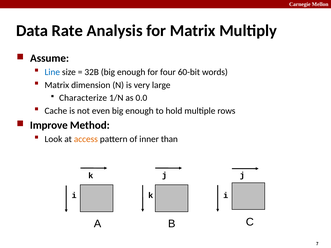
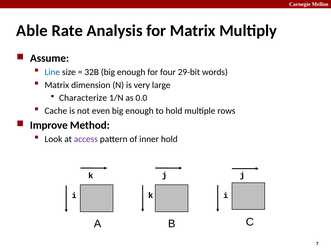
Data: Data -> Able (32, 31)
60-bit: 60-bit -> 29-bit (189, 72)
access colour: orange -> purple (86, 139)
inner than: than -> hold (169, 139)
